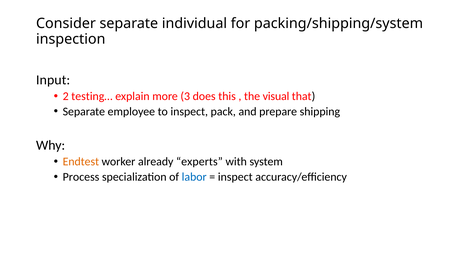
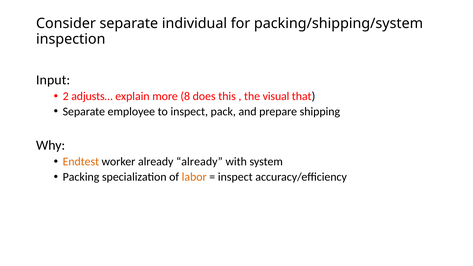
testing…: testing… -> adjusts… (92, 96)
3: 3 -> 8 (185, 96)
already experts: experts -> already (199, 162)
Process: Process -> Packing (81, 177)
labor colour: blue -> orange (194, 177)
